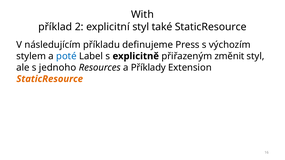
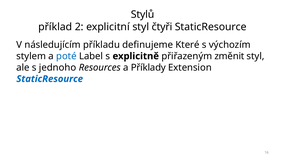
With: With -> Stylů (143, 14)
také: také -> čtyři (162, 27)
Press: Press -> Které (187, 45)
StaticResource colour: orange -> blue (50, 79)
